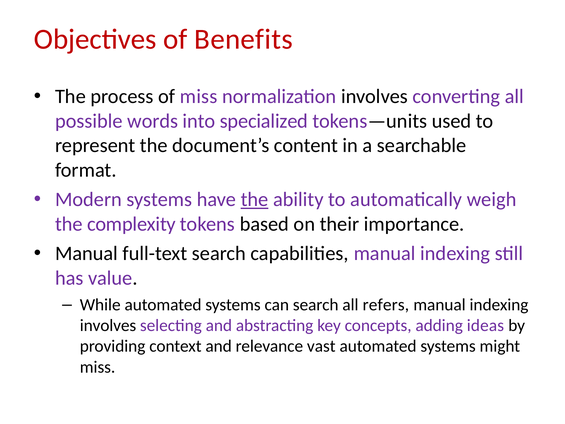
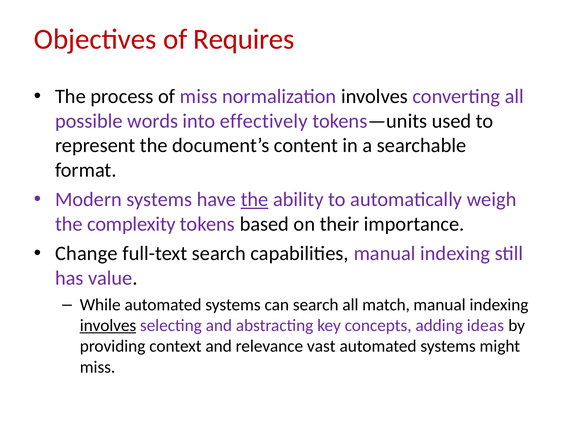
Benefits: Benefits -> Requires (244, 39)
specialized: specialized -> effectively (264, 121)
Manual: Manual -> Change (86, 253)
refers: refers -> match (386, 305)
involves underline: none -> present (108, 325)
